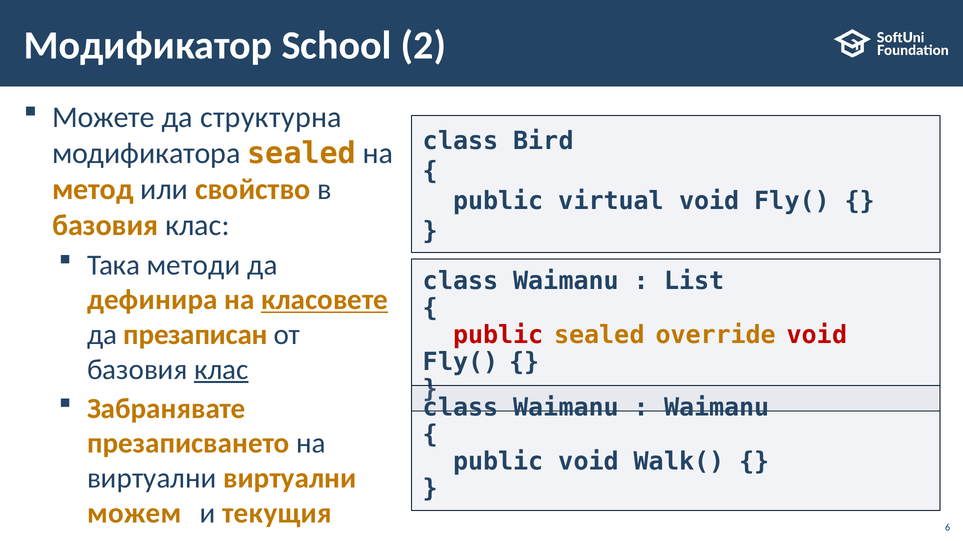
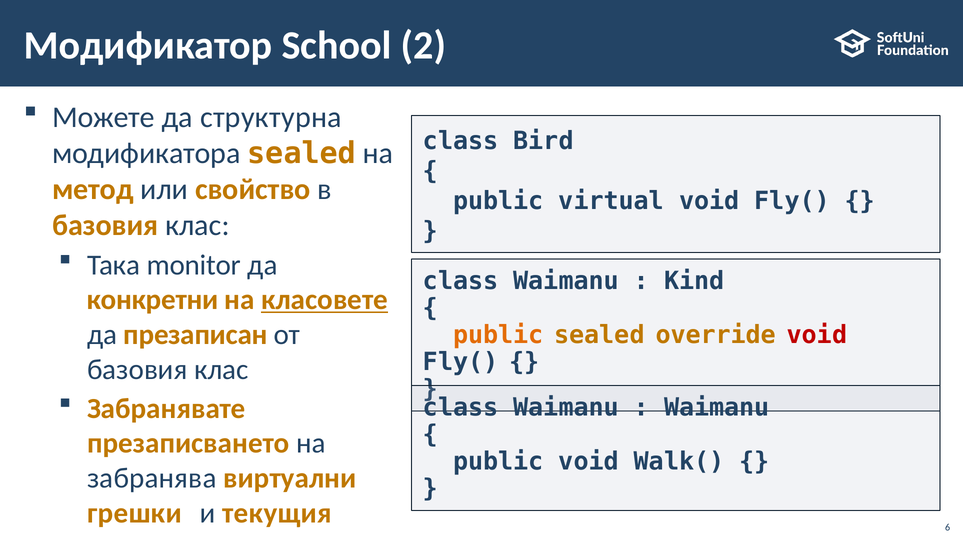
методи: методи -> monitor (194, 265)
List: List -> Kind (694, 281)
дефинира: дефинира -> конкретни (153, 300)
public colour: red -> orange (498, 335)
клас underline: present -> none (221, 370)
виртуални: виртуални -> забранява (152, 479)
можем: можем -> грешки (134, 514)
